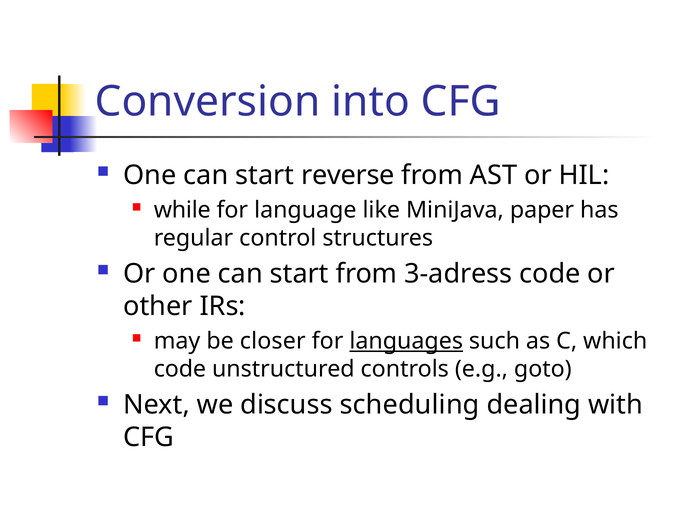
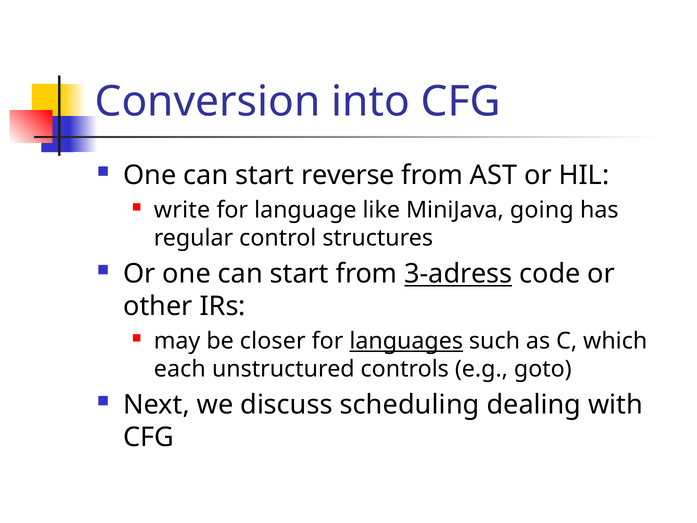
while: while -> write (182, 210)
paper: paper -> going (542, 210)
3-adress underline: none -> present (458, 274)
code: code -> each (180, 369)
